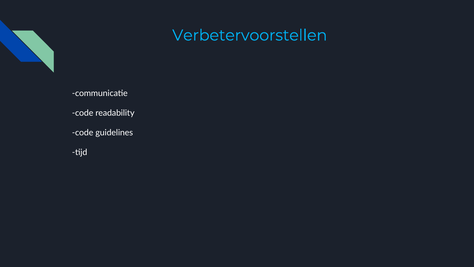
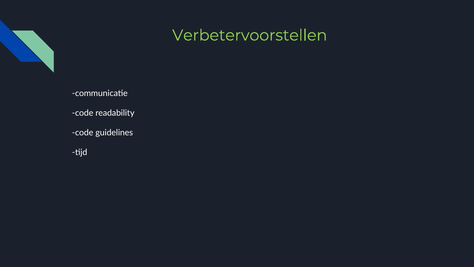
Verbetervoorstellen colour: light blue -> light green (250, 35)
